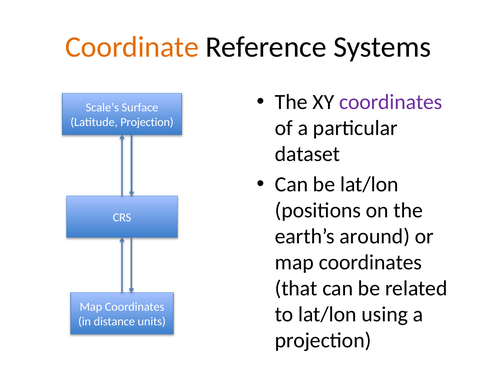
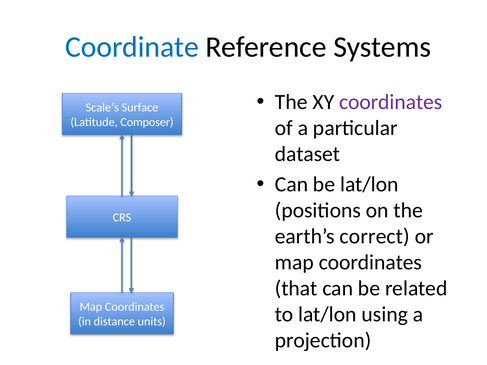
Coordinate colour: orange -> blue (132, 47)
Latitude Projection: Projection -> Composer (147, 122)
around: around -> correct (375, 237)
